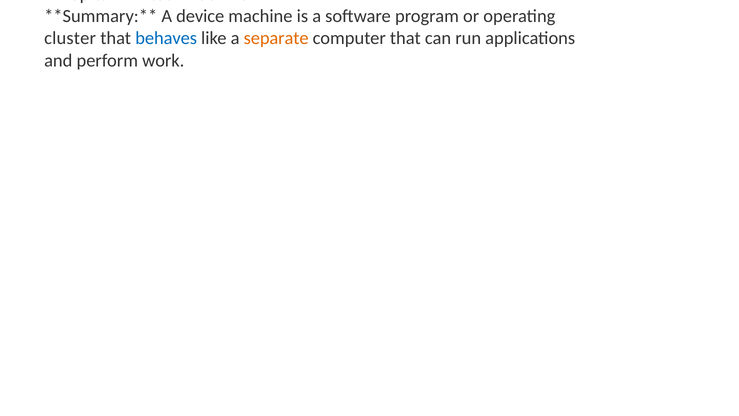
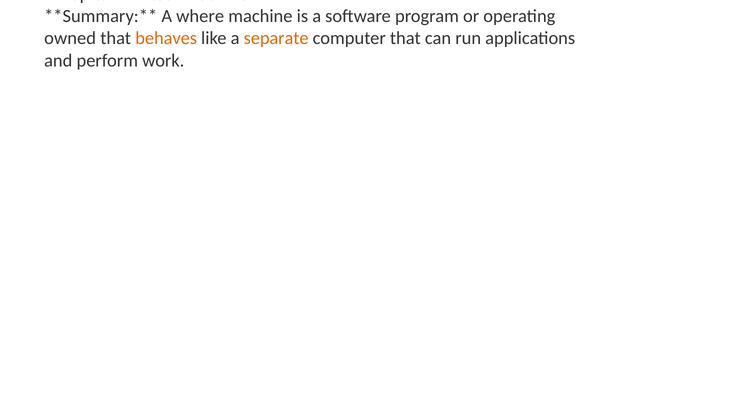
device: device -> where (200, 16)
cluster: cluster -> owned (70, 38)
behaves colour: blue -> orange (166, 38)
